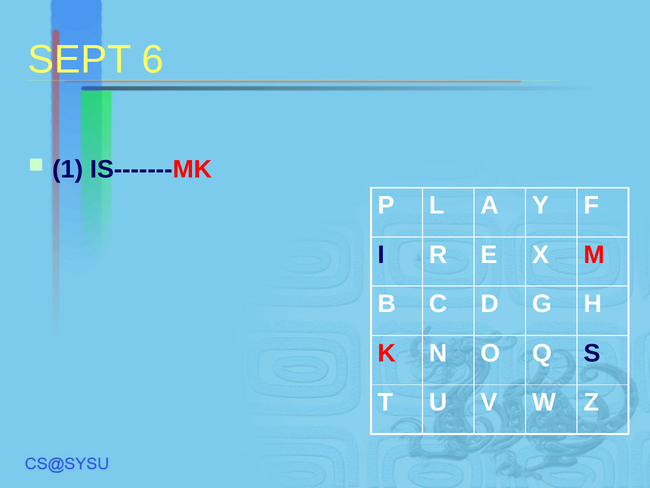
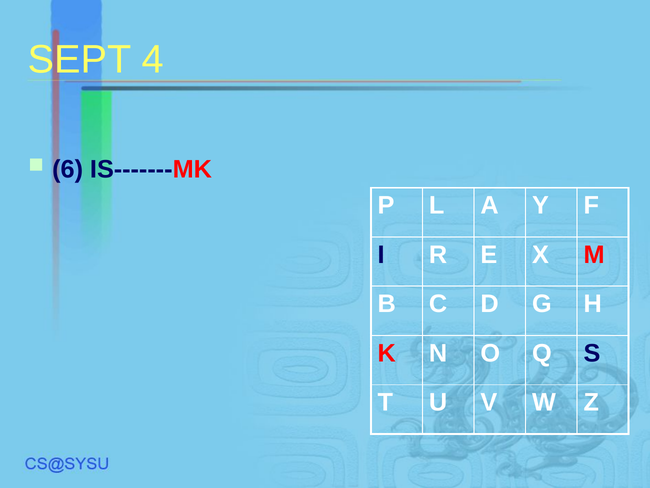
6: 6 -> 4 (153, 60)
1: 1 -> 6 (68, 169)
